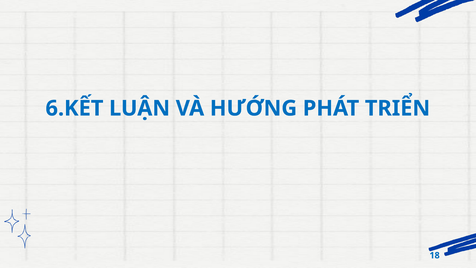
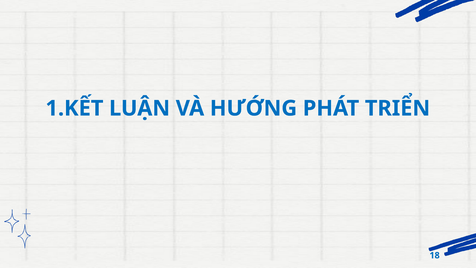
6.KẾT: 6.KẾT -> 1.KẾT (74, 108)
